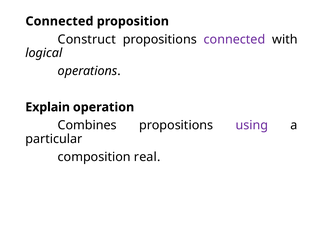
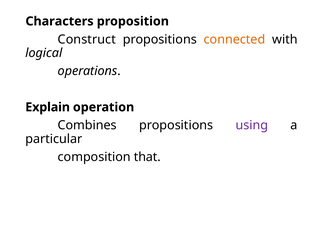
Connected: Connected -> Characters (60, 21)
connected colour: purple -> orange (234, 39)
real: real -> that (147, 156)
